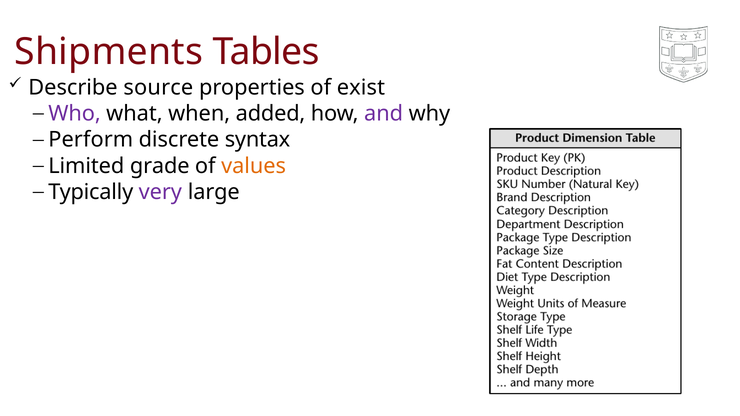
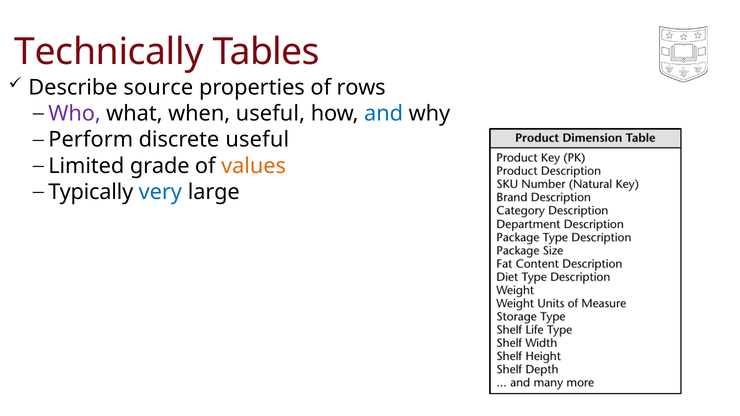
Shipments: Shipments -> Technically (109, 52)
exist: exist -> rows (361, 88)
when added: added -> useful (270, 114)
and colour: purple -> blue (384, 114)
discrete syntax: syntax -> useful (257, 140)
very colour: purple -> blue (160, 192)
